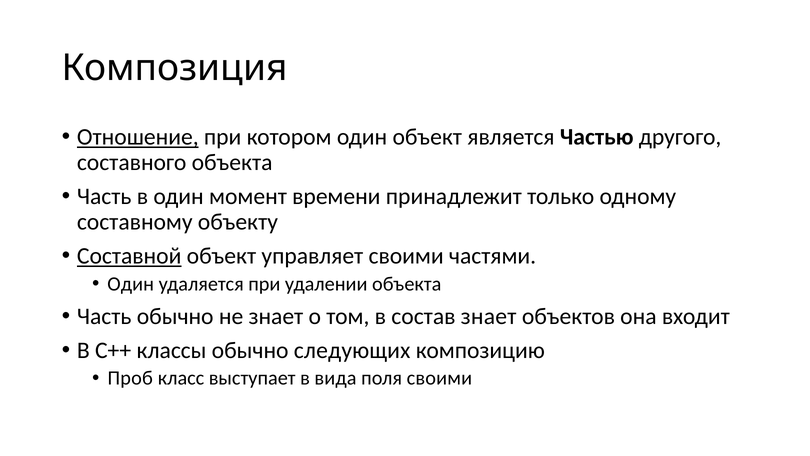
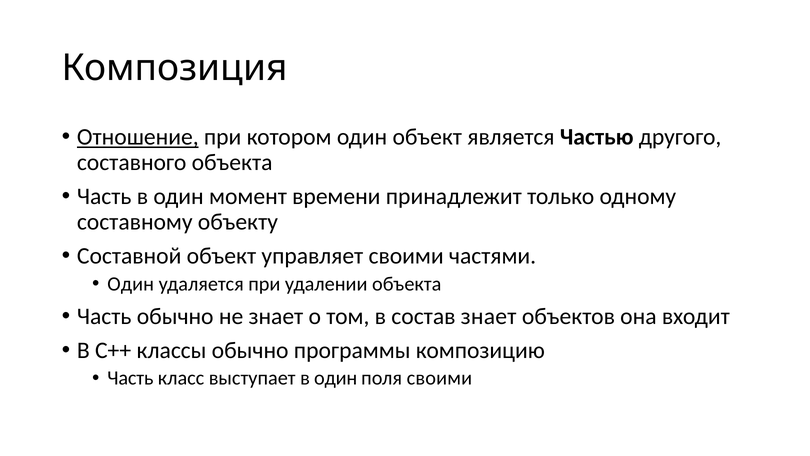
Составной underline: present -> none (129, 256)
следующих: следующих -> программы (352, 350)
Проб: Проб -> Часть (130, 378)
выступает в вида: вида -> один (336, 378)
